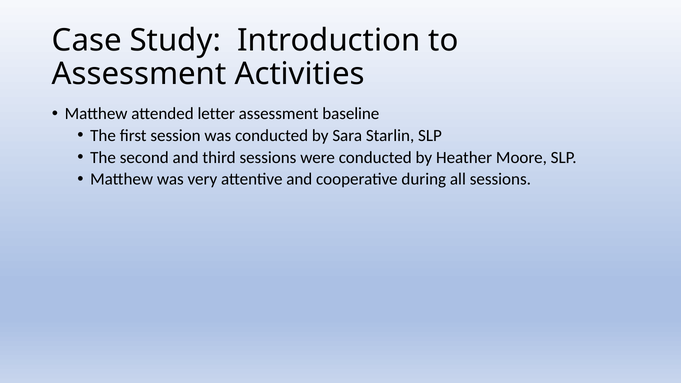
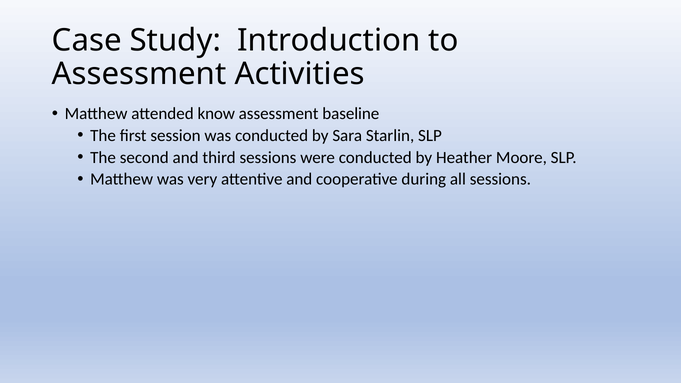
letter: letter -> know (216, 114)
